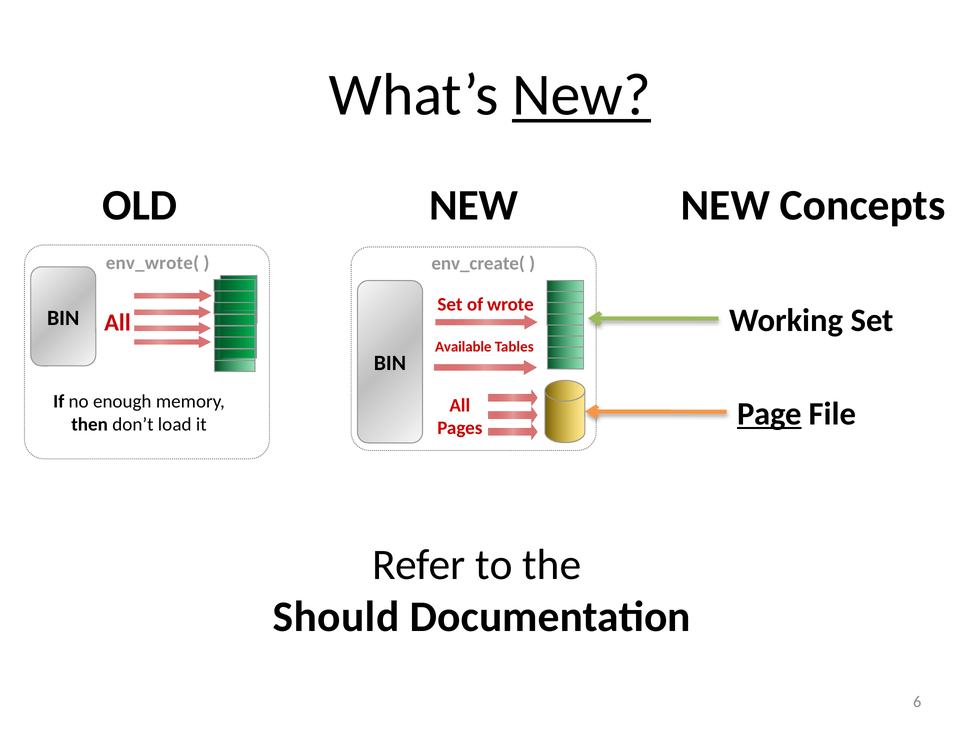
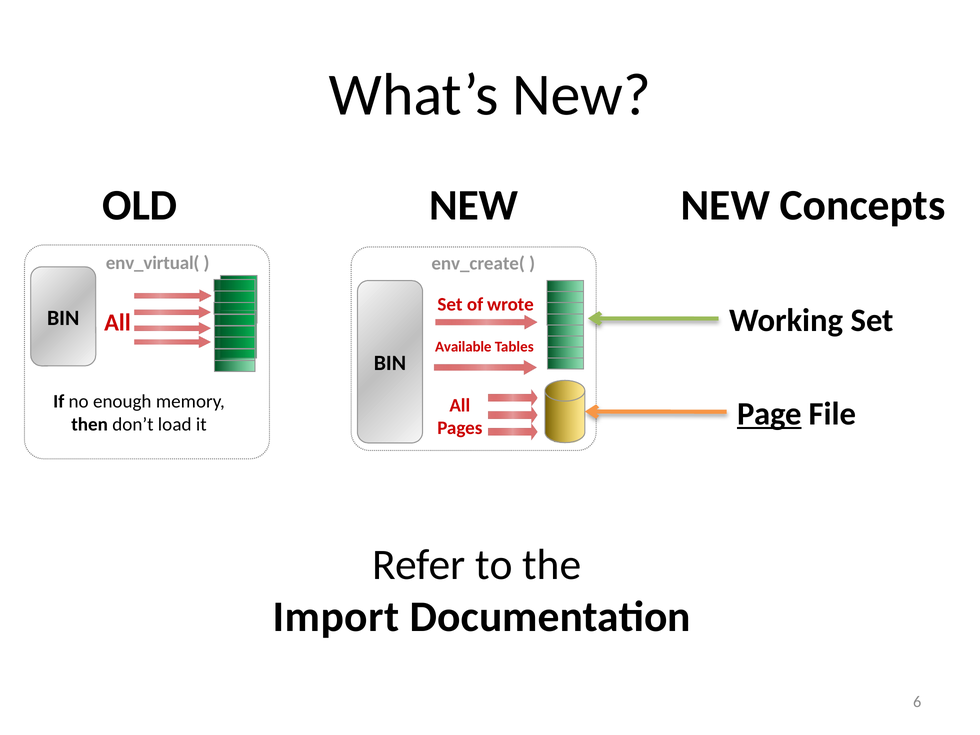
New underline: present -> none (581, 95)
env_wrote(: env_wrote( -> env_virtual( (153, 263)
Should: Should -> Import (336, 617)
